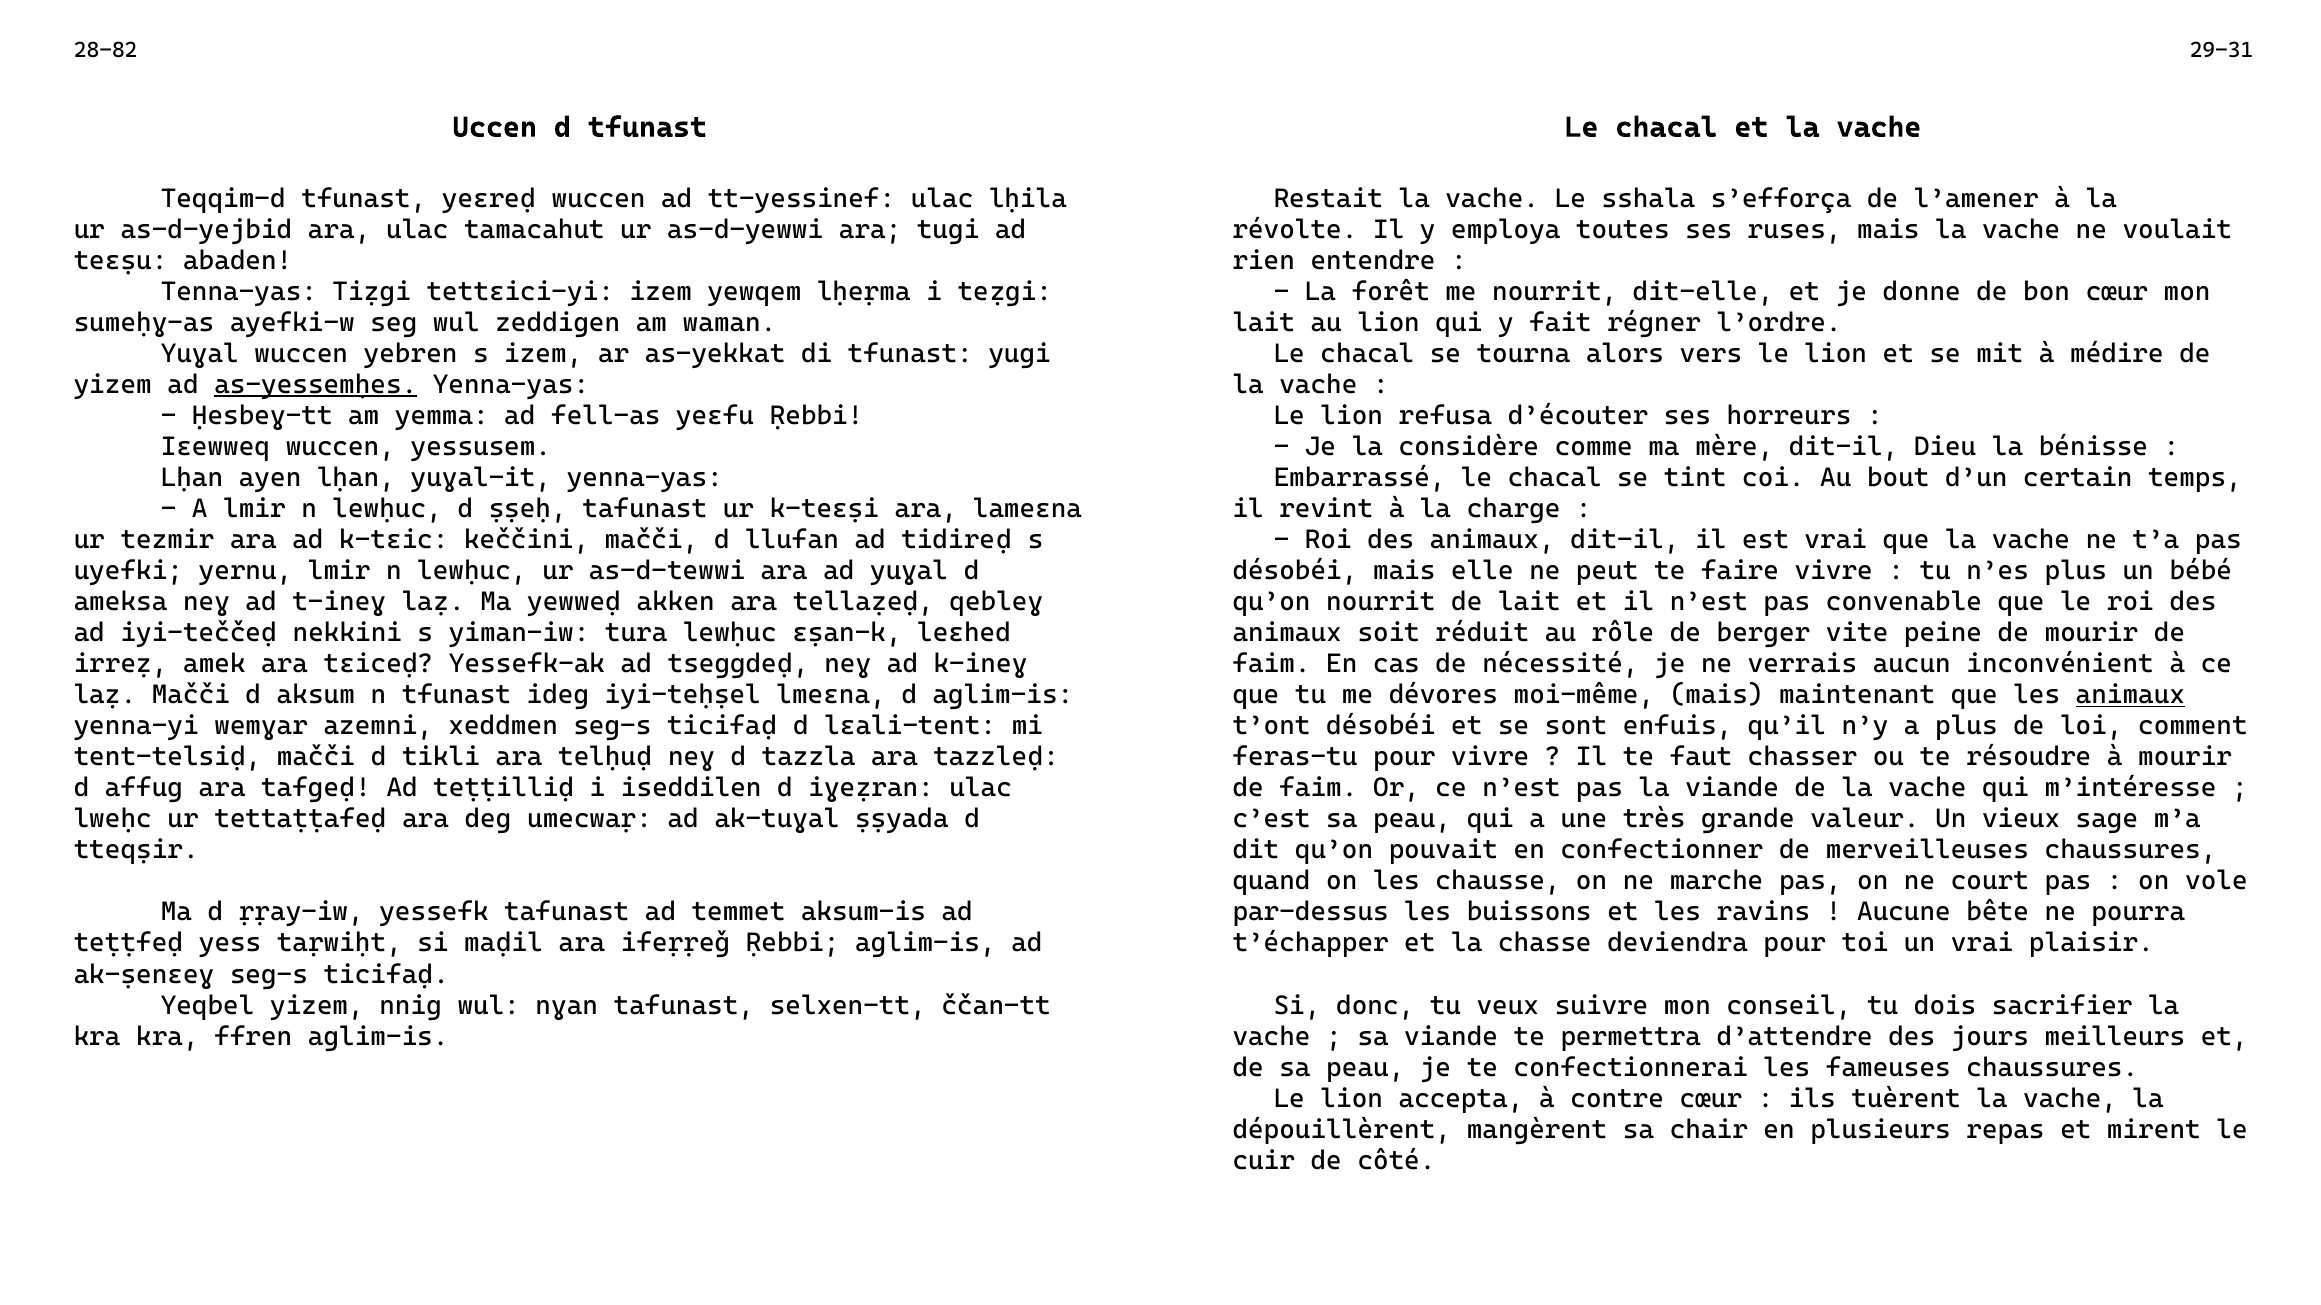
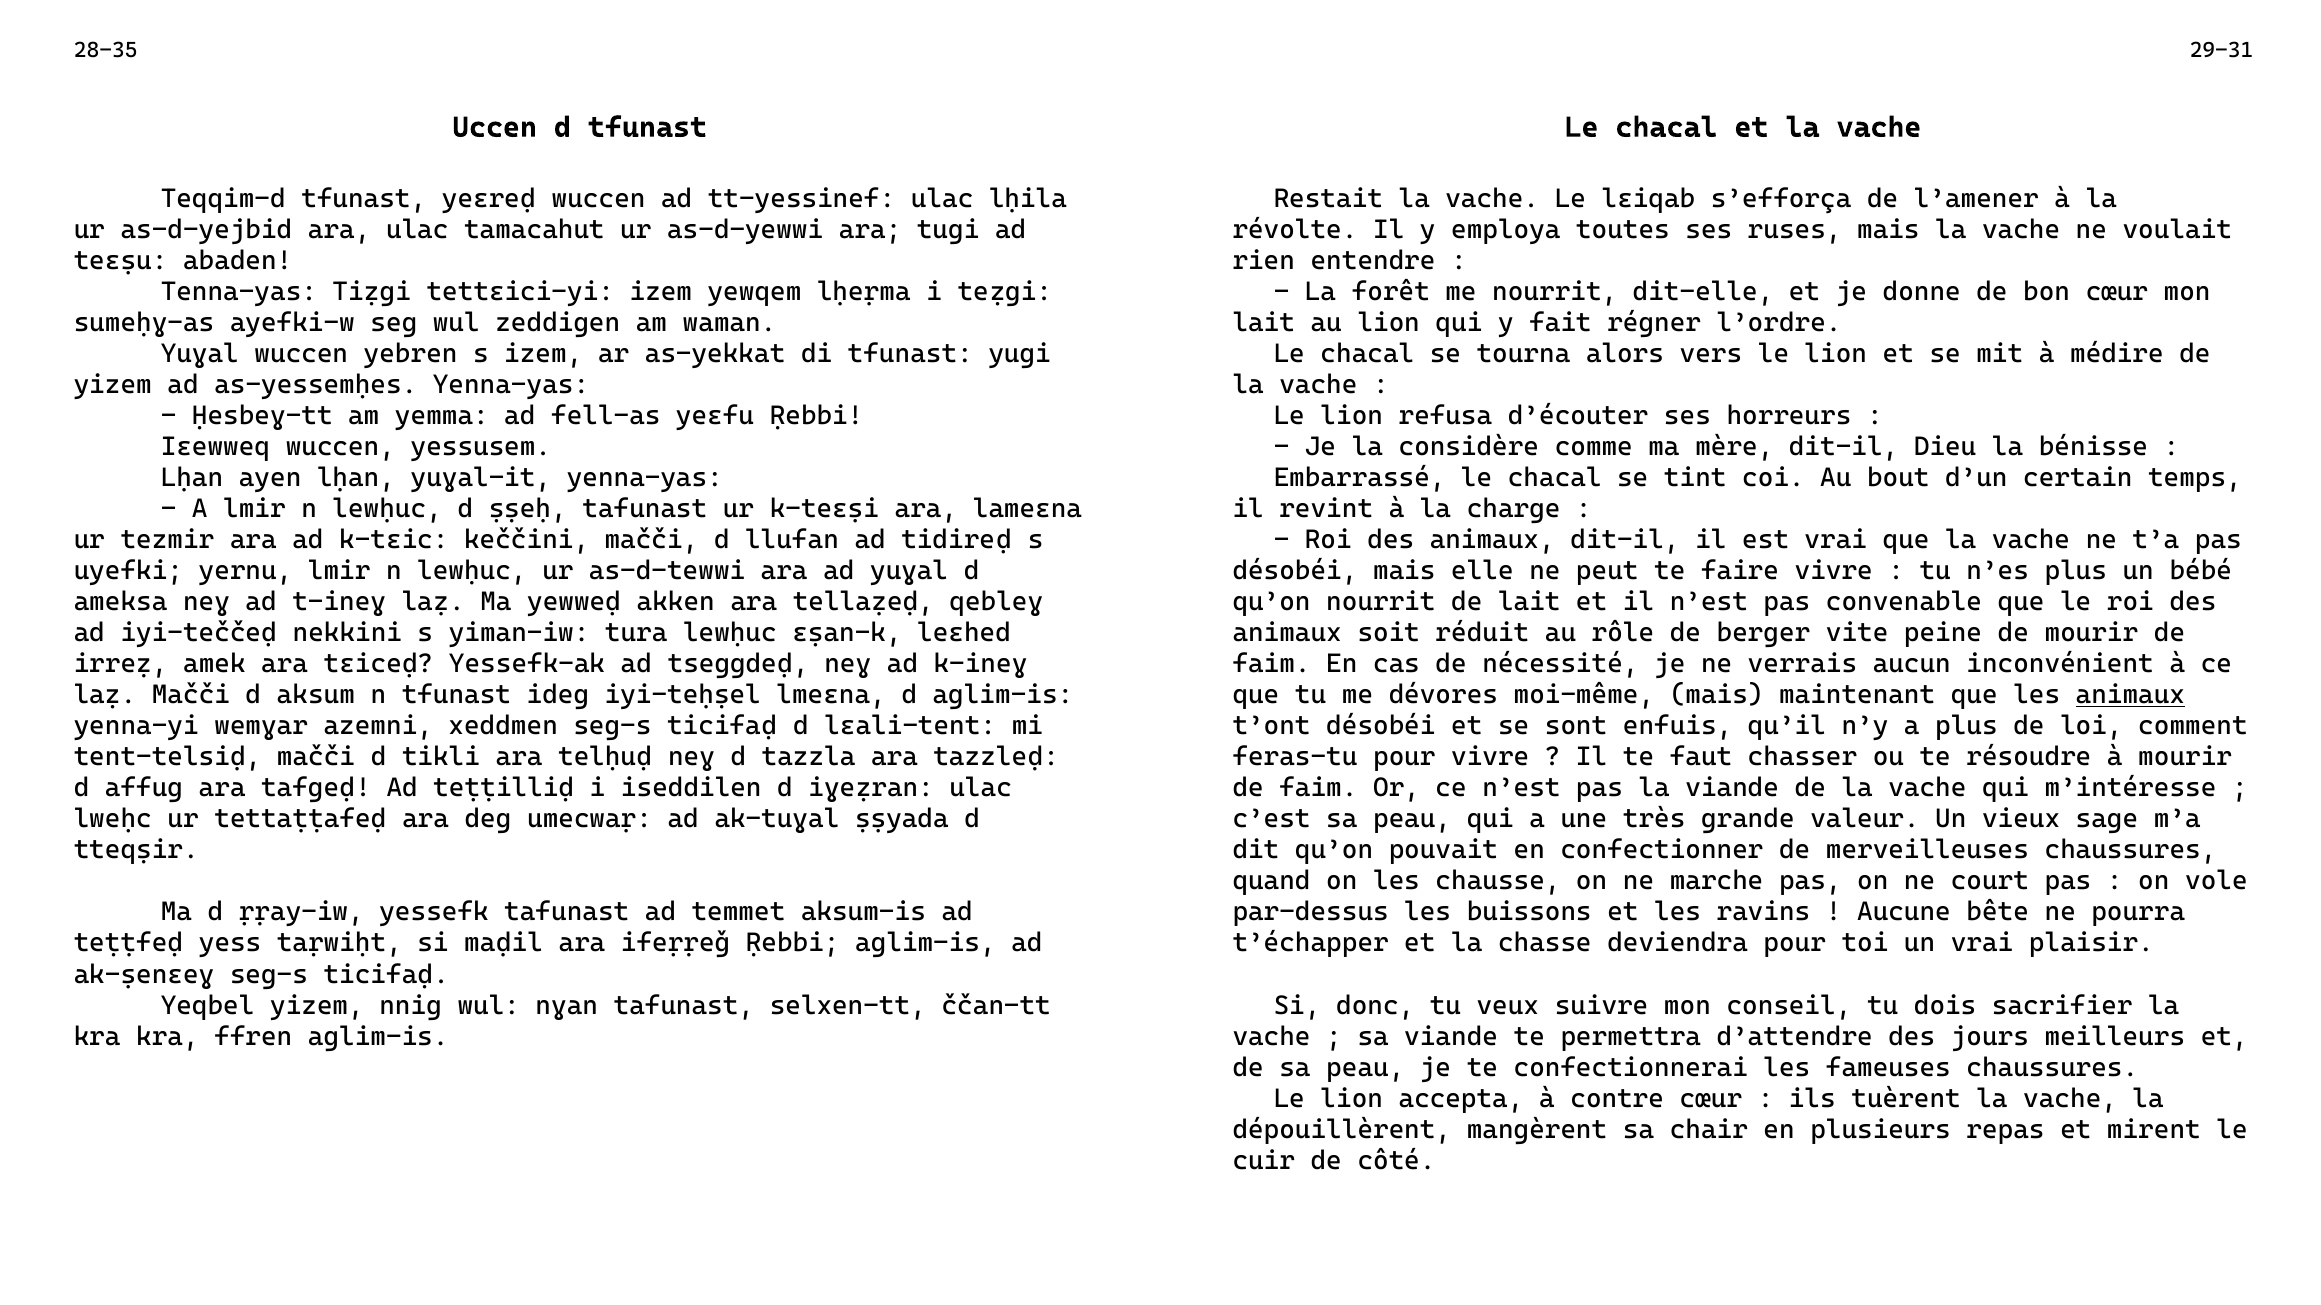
28-82: 28-82 -> 28-35 (106, 50)
sshala: sshala -> lɛiqab (1648, 199)
as-yessemḥes underline: present -> none (316, 385)
